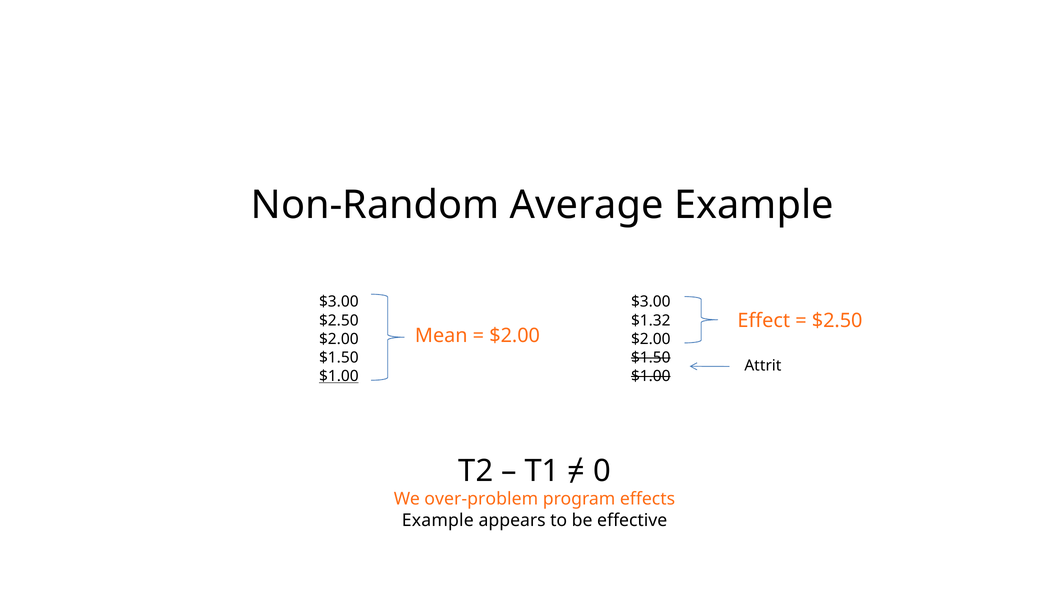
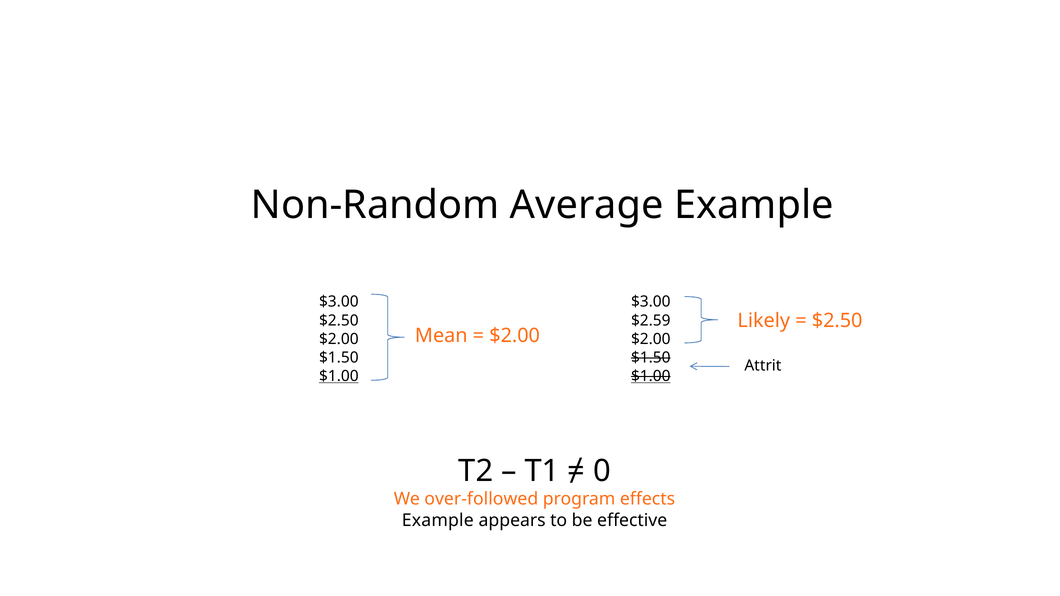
Effect: Effect -> Likely (764, 321)
$1.32: $1.32 -> $2.59 (651, 321)
$1.00 underline: none -> present (651, 376)
over-problem: over-problem -> over-followed (481, 499)
